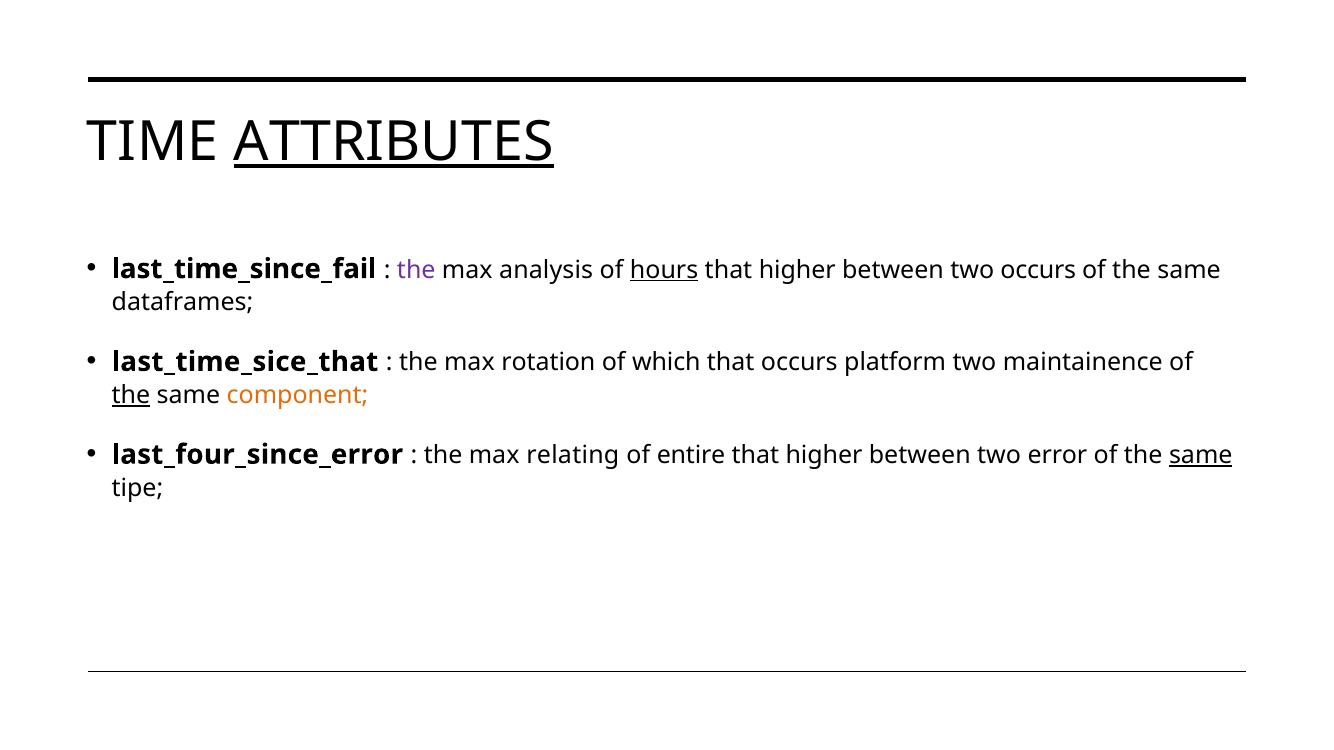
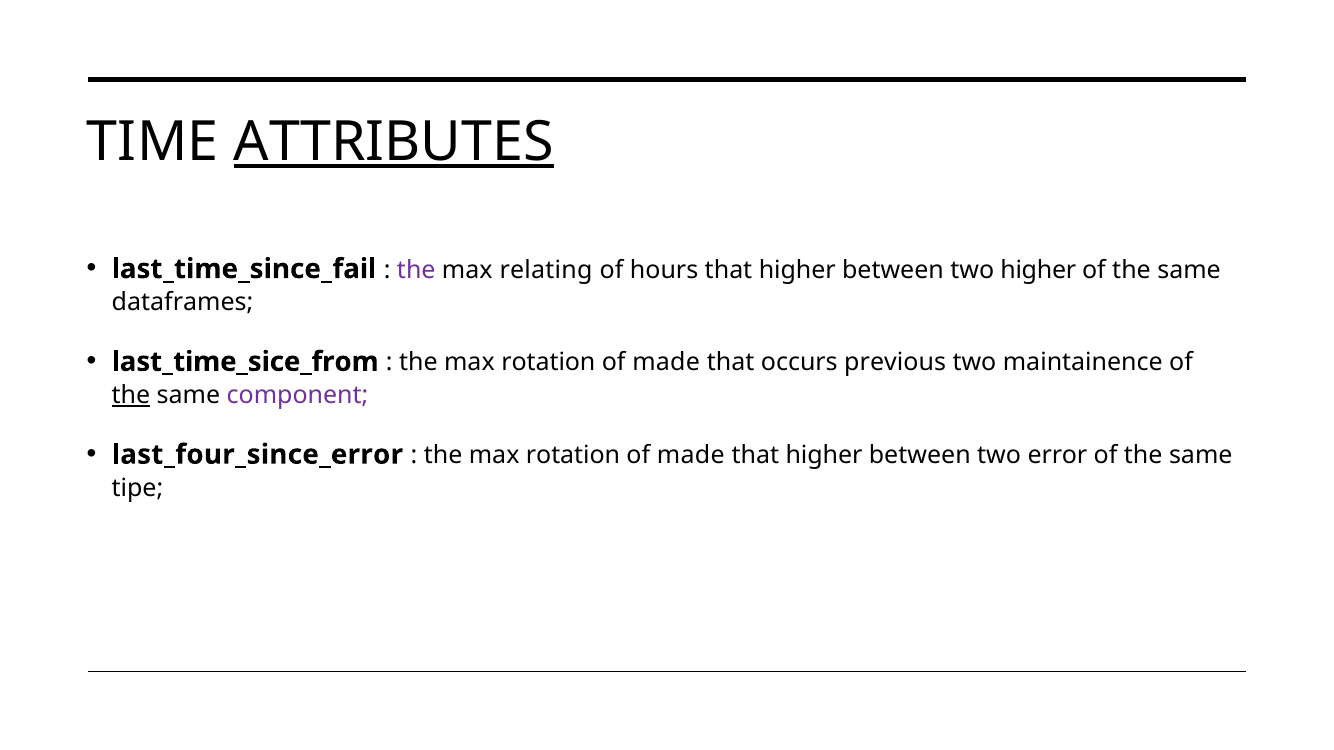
analysis: analysis -> relating (546, 270)
hours underline: present -> none (664, 270)
two occurs: occurs -> higher (1038, 270)
last_time_sice_that: last_time_sice_that -> last_time_sice_from (245, 362)
which: which -> made (666, 363)
platform: platform -> previous (895, 363)
component colour: orange -> purple (298, 396)
relating: relating -> rotation (573, 456)
entire: entire -> made (691, 456)
same underline: present -> none (1201, 456)
